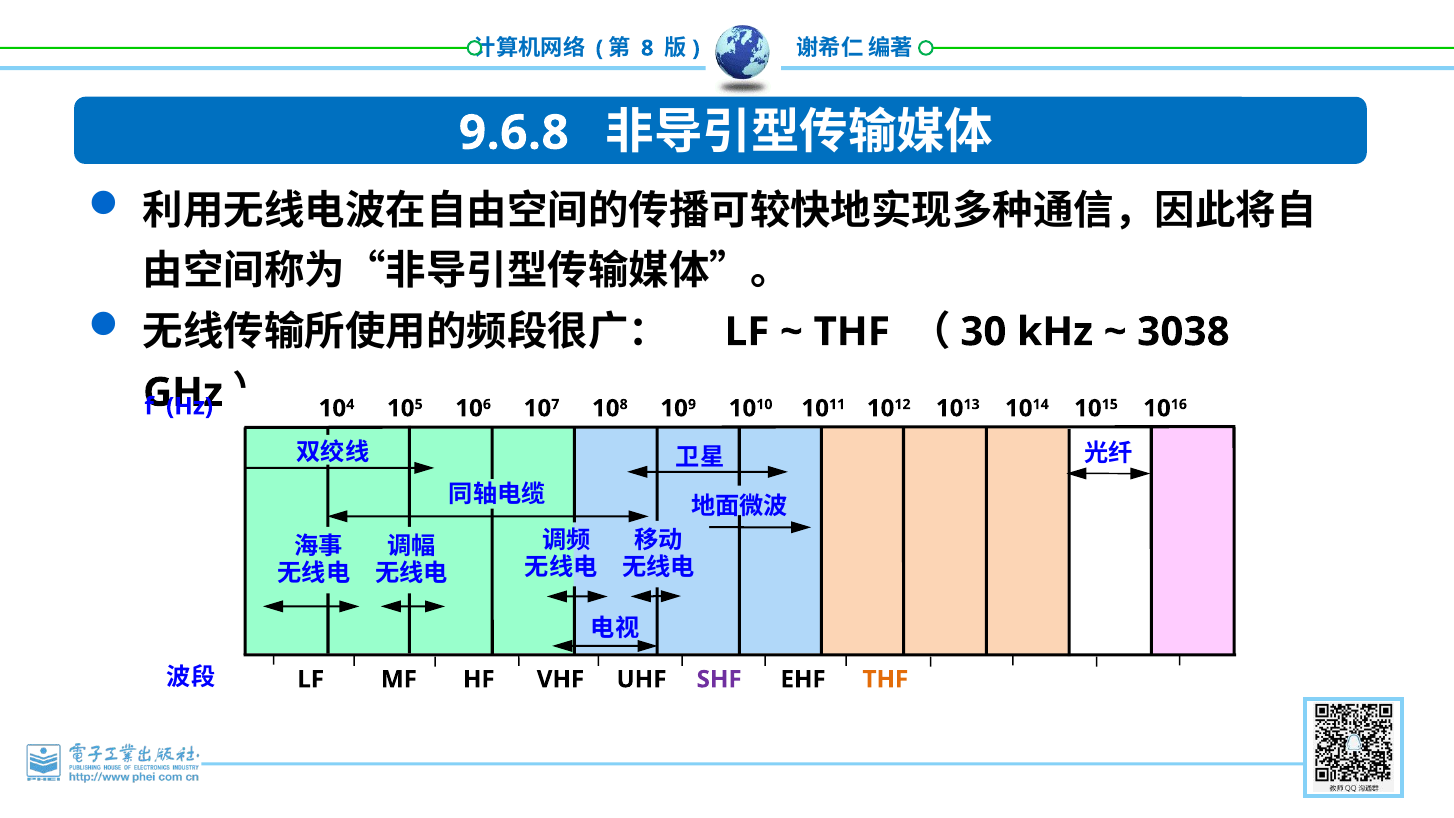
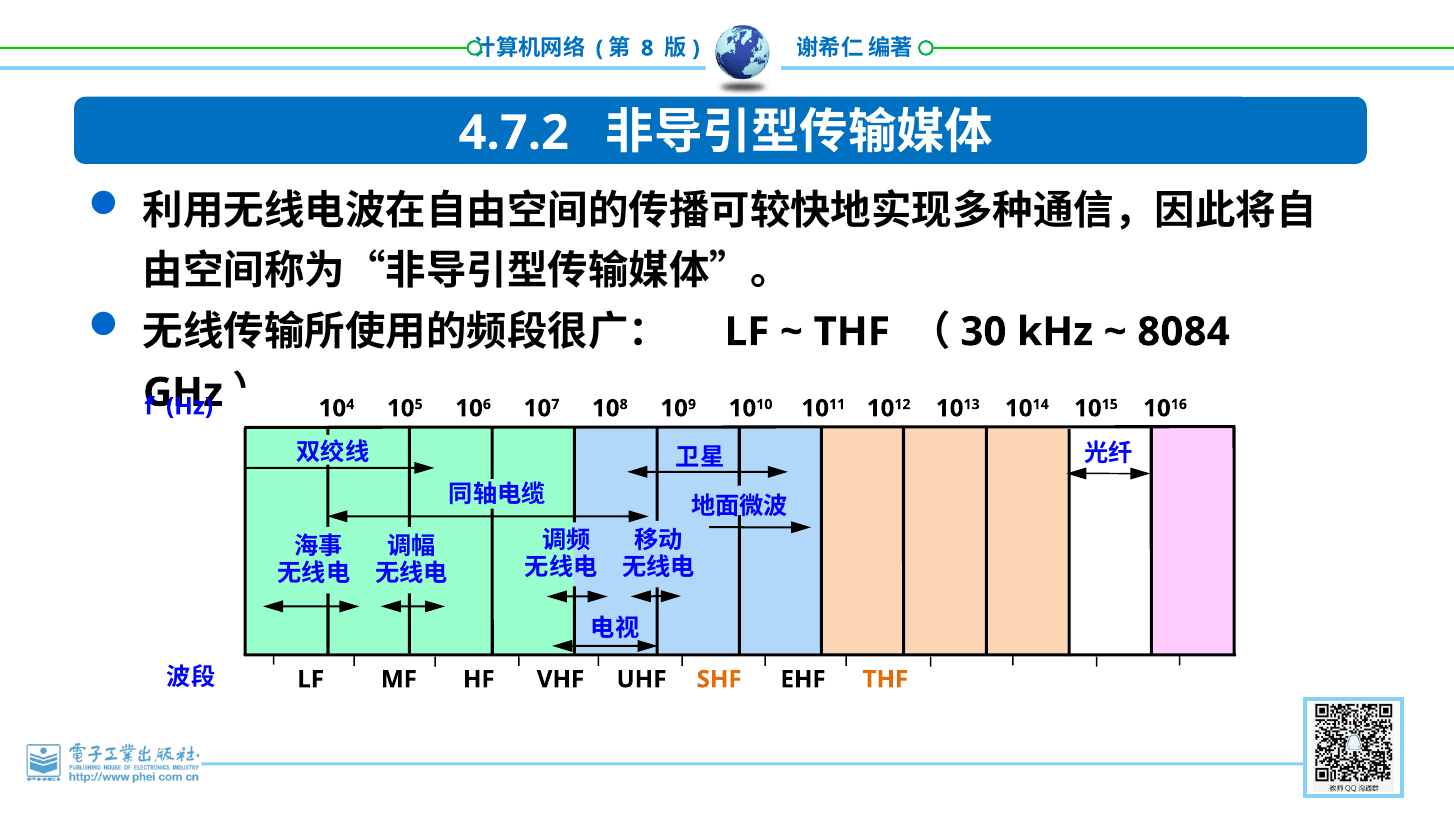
9.6.8: 9.6.8 -> 4.7.2 (514, 133)
3038: 3038 -> 8084 (1183, 332)
SHF colour: purple -> orange (719, 679)
